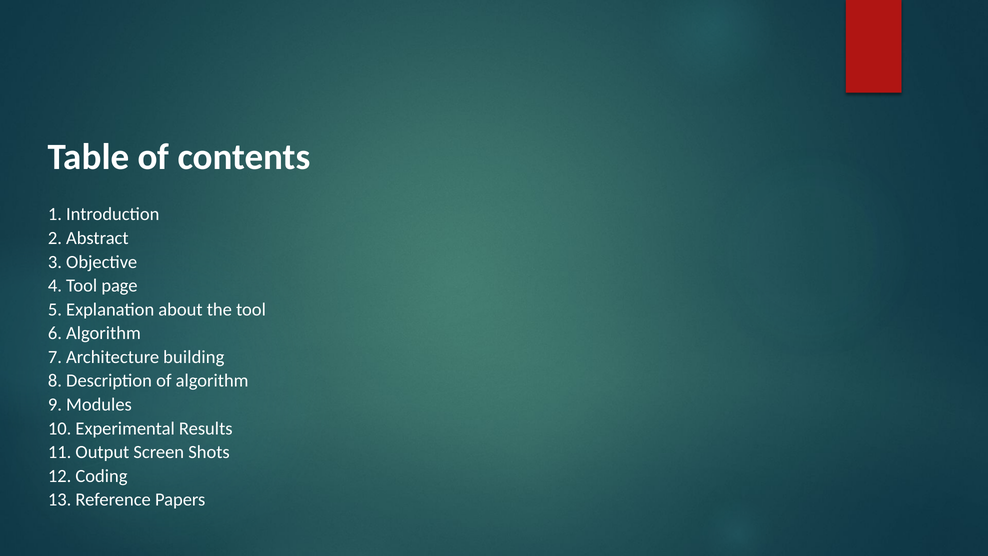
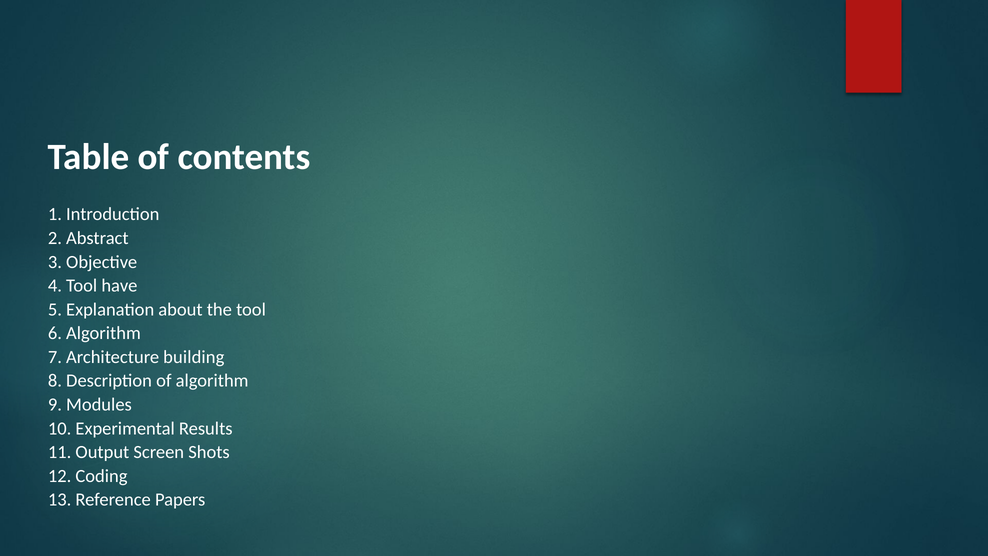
page: page -> have (119, 286)
